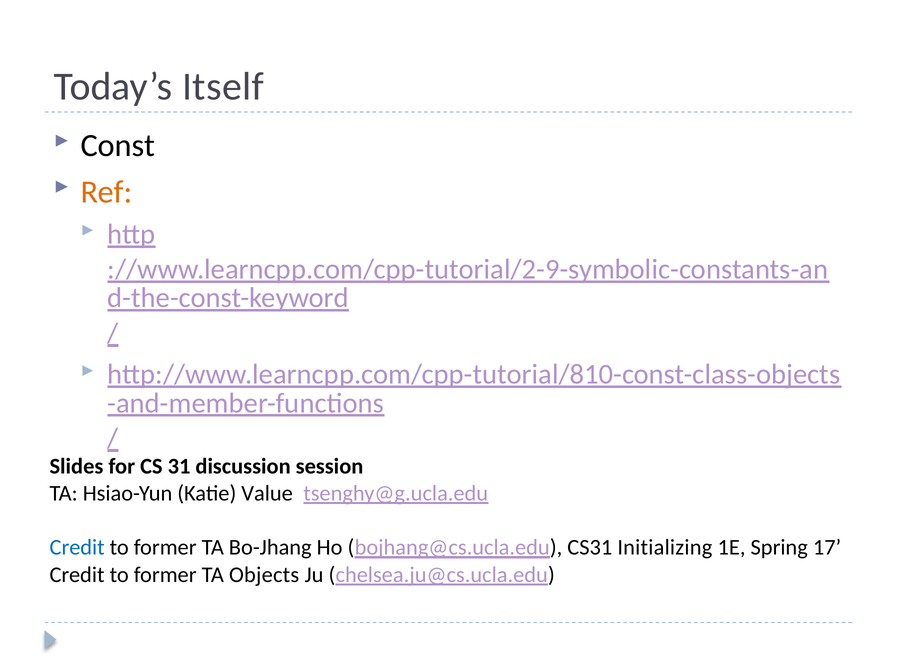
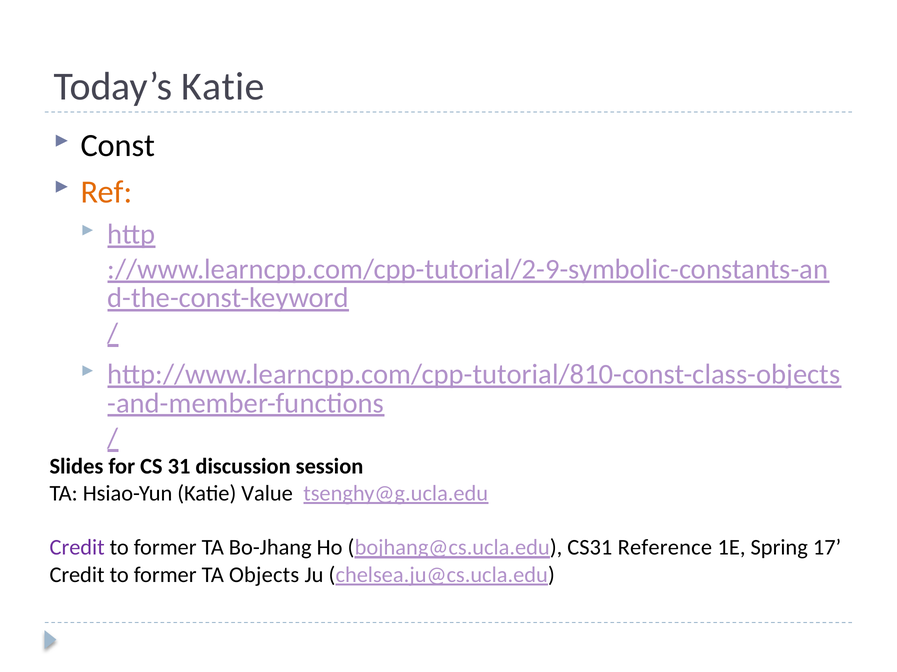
Today’s Itself: Itself -> Katie (223, 87)
Credit colour: blue -> purple (77, 548)
Initializing: Initializing -> Reference (665, 548)
